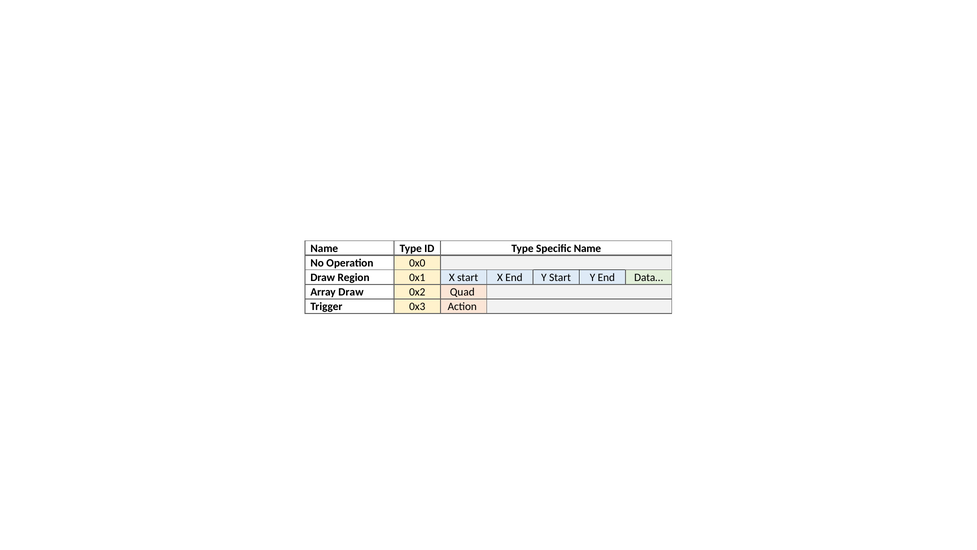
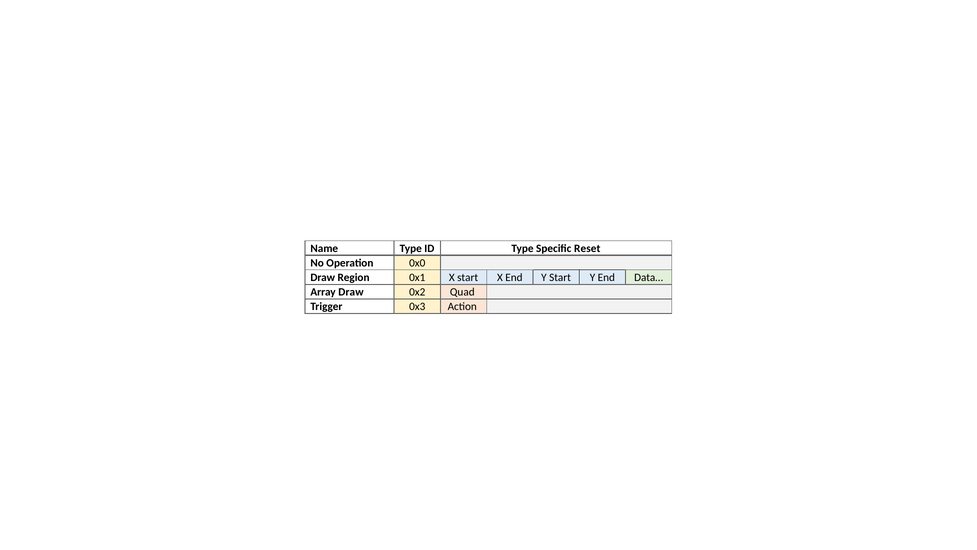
Specific Name: Name -> Reset (587, 248)
